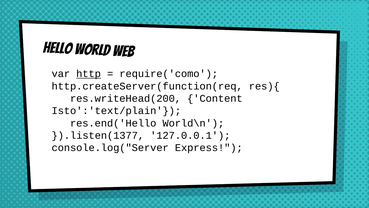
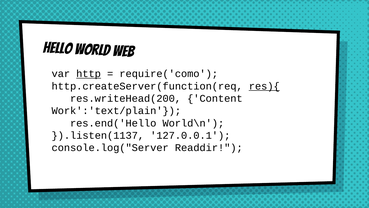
res){ underline: none -> present (264, 86)
Isto':'text/plain: Isto':'text/plain -> Work':'text/plain (116, 111)
}).listen(1377: }).listen(1377 -> }).listen(1137 (98, 135)
Express: Express -> Readdir (209, 147)
